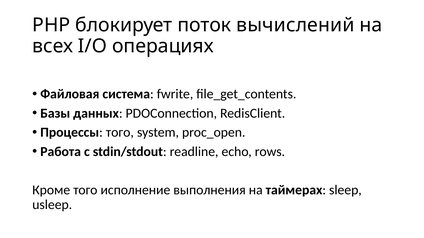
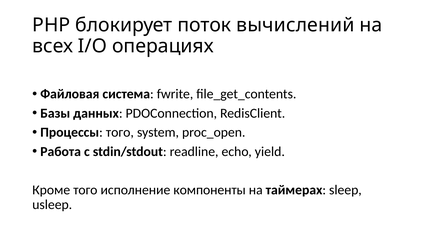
rows: rows -> yield (270, 152)
выполнения: выполнения -> компоненты (210, 190)
